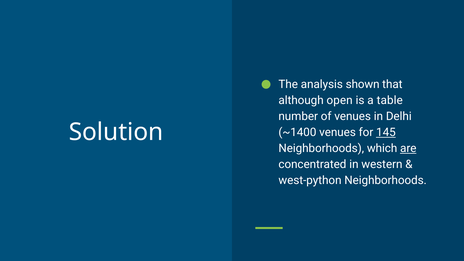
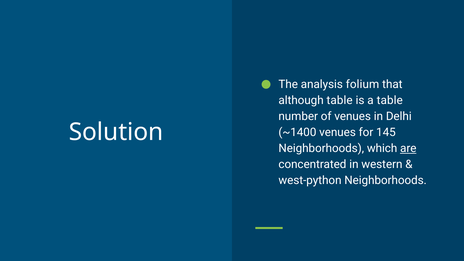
shown: shown -> folium (362, 84)
although open: open -> table (340, 100)
145 underline: present -> none (386, 132)
